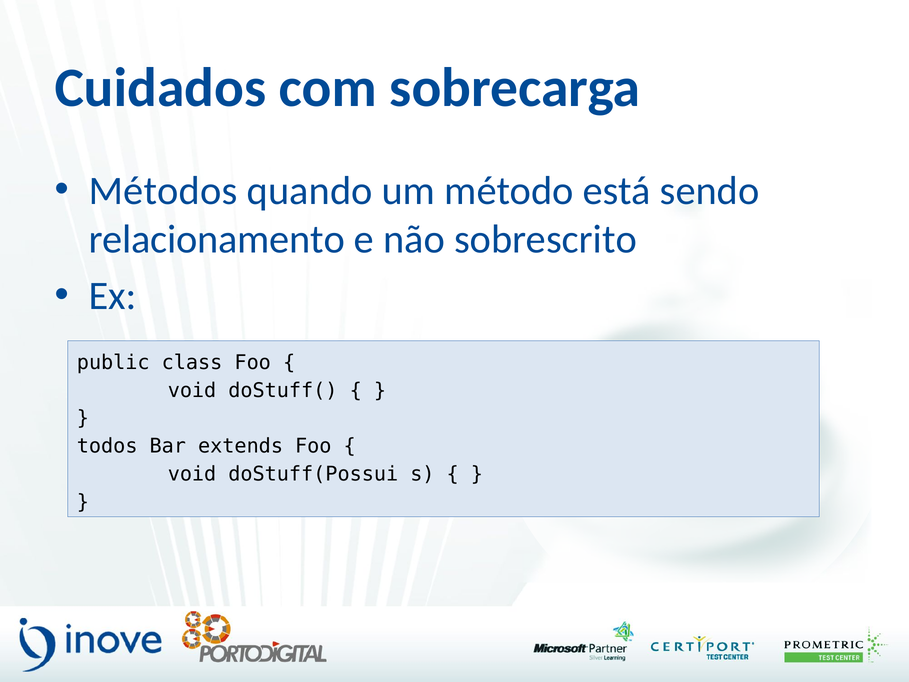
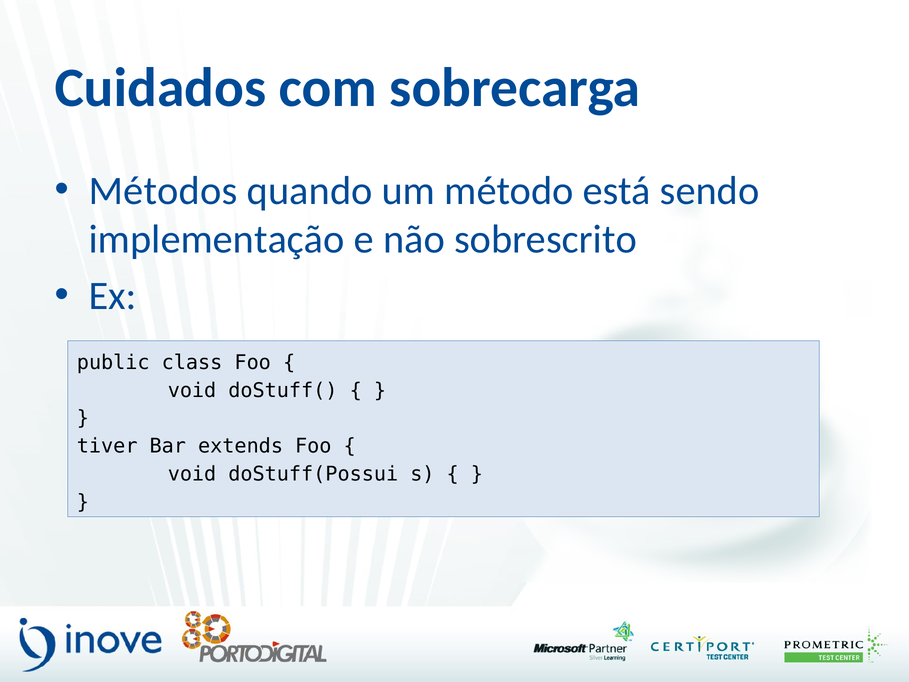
relacionamento: relacionamento -> implementação (217, 239)
todos: todos -> tiver (107, 446)
